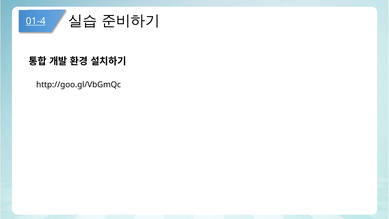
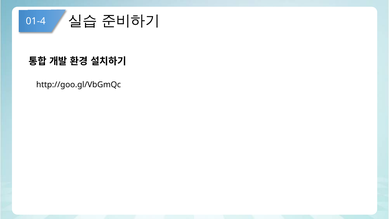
01-4 underline: present -> none (36, 21)
